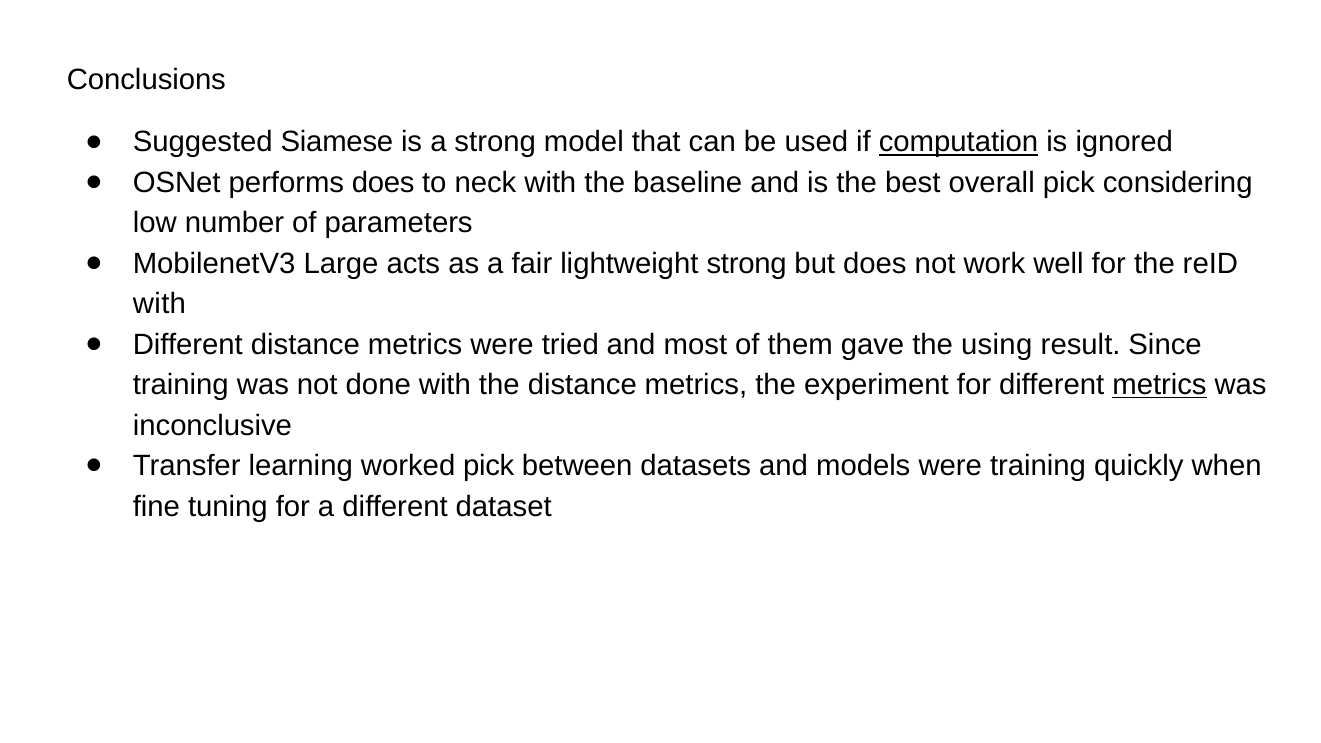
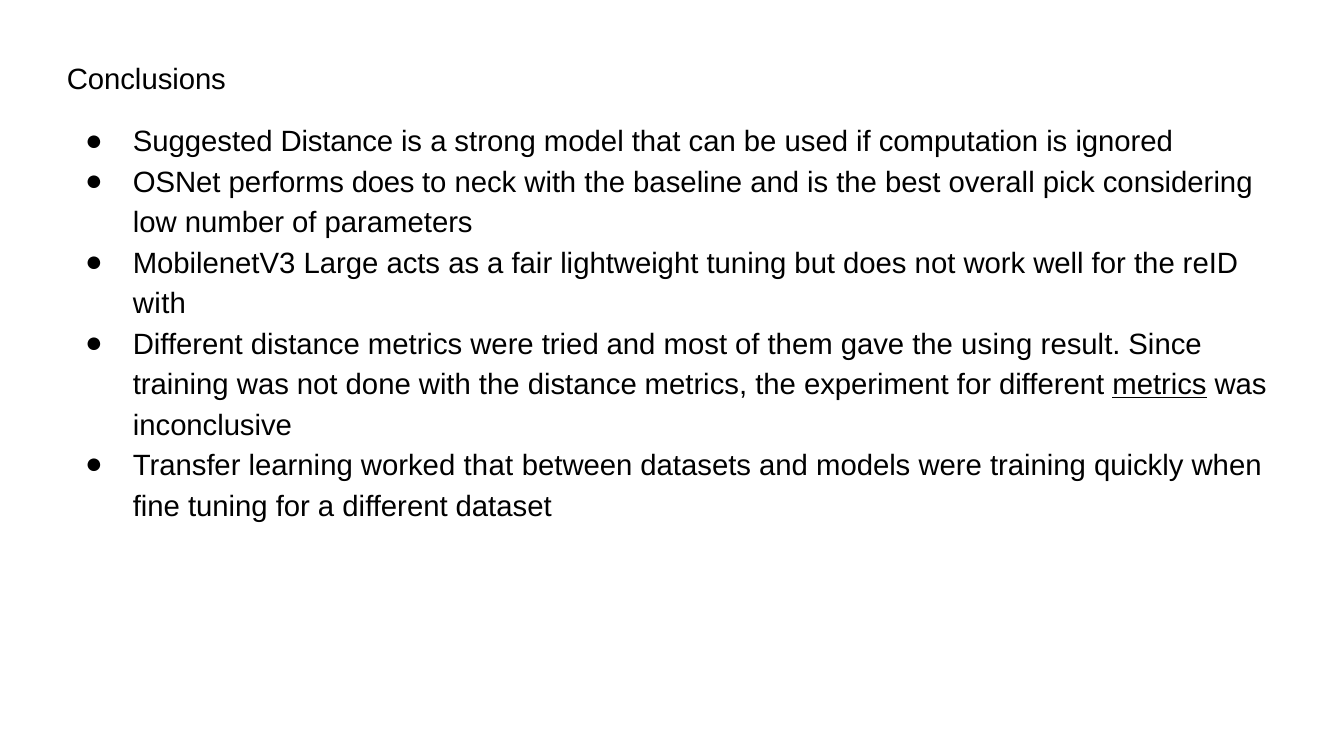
Suggested Siamese: Siamese -> Distance (337, 142)
computation underline: present -> none (959, 142)
lightweight strong: strong -> tuning (746, 264)
worked pick: pick -> that (488, 466)
